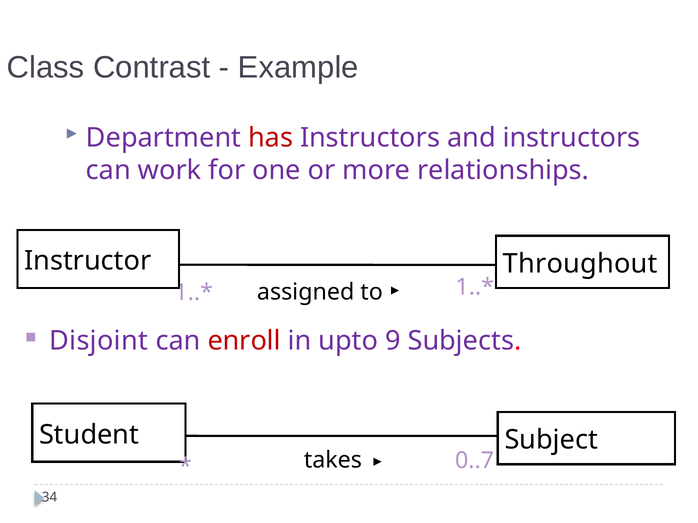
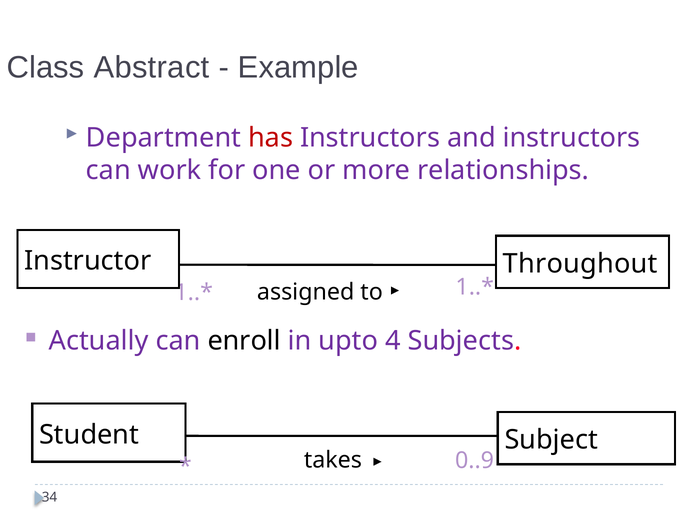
Contrast: Contrast -> Abstract (152, 67)
Disjoint: Disjoint -> Actually (99, 341)
enroll colour: red -> black (244, 341)
9: 9 -> 4 (393, 341)
0..7: 0..7 -> 0..9 (475, 461)
